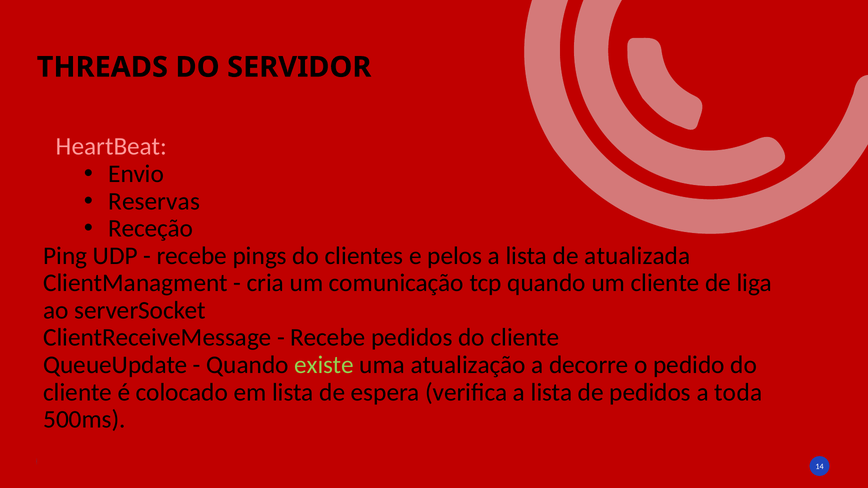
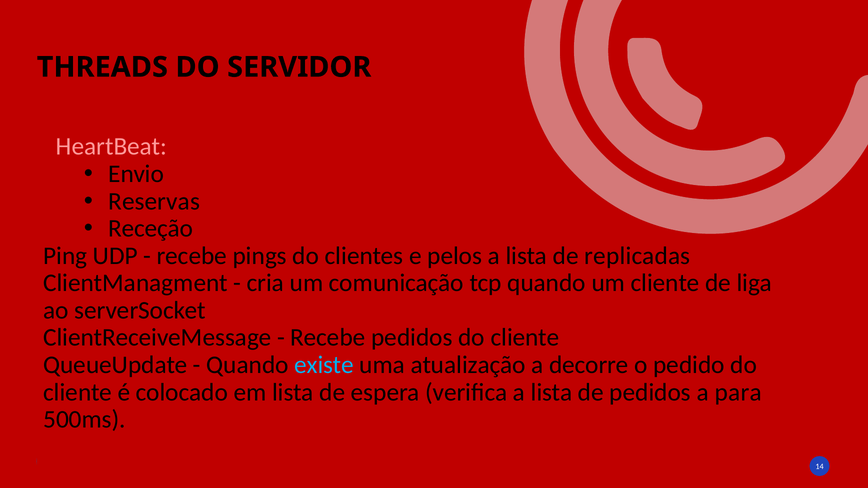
atualizada: atualizada -> replicadas (637, 256)
existe colour: light green -> light blue (324, 365)
toda: toda -> para (738, 392)
